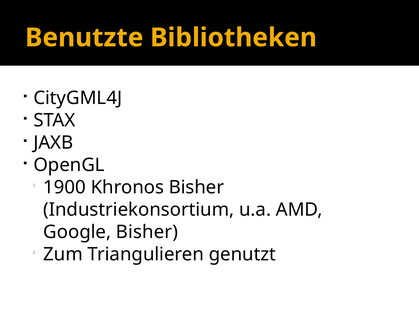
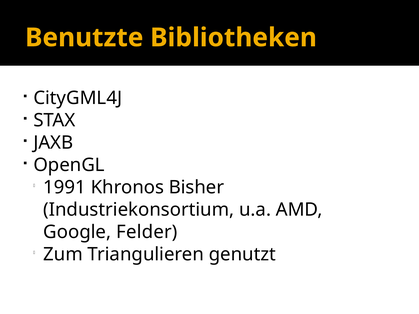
1900: 1900 -> 1991 (65, 187)
Google Bisher: Bisher -> Felder (147, 232)
